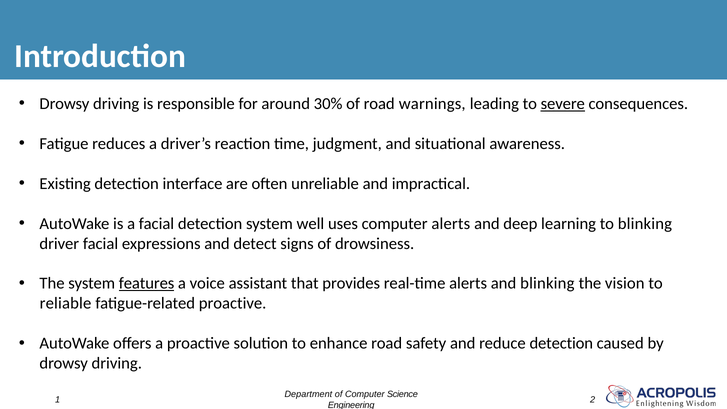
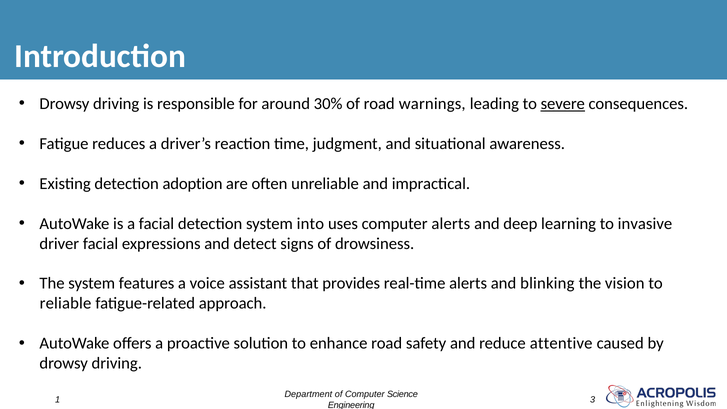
interface: interface -> adoption (193, 184)
well: well -> into (310, 223)
to blinking: blinking -> invasive (645, 223)
features underline: present -> none (147, 283)
fatigue-related proactive: proactive -> approach (233, 303)
reduce detection: detection -> attentive (561, 343)
2: 2 -> 3 (593, 400)
